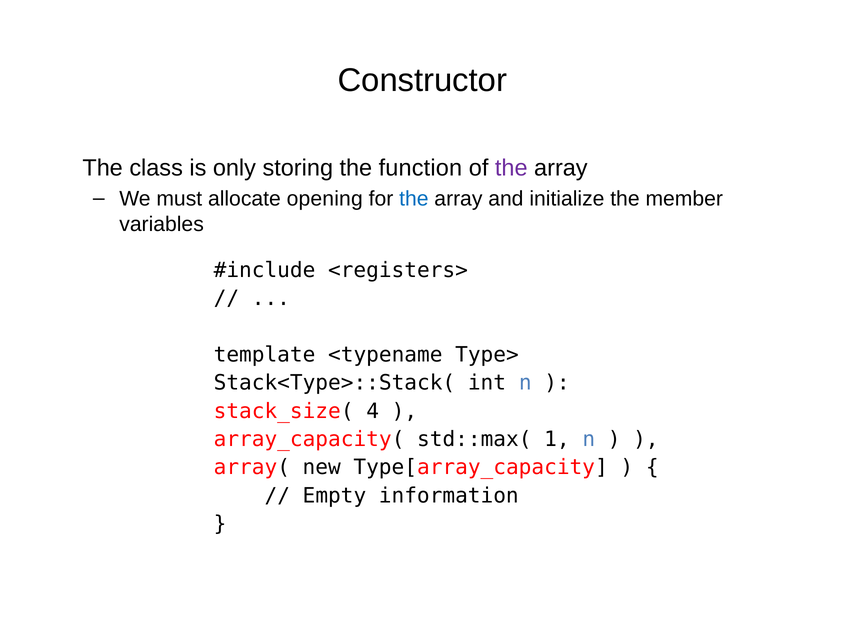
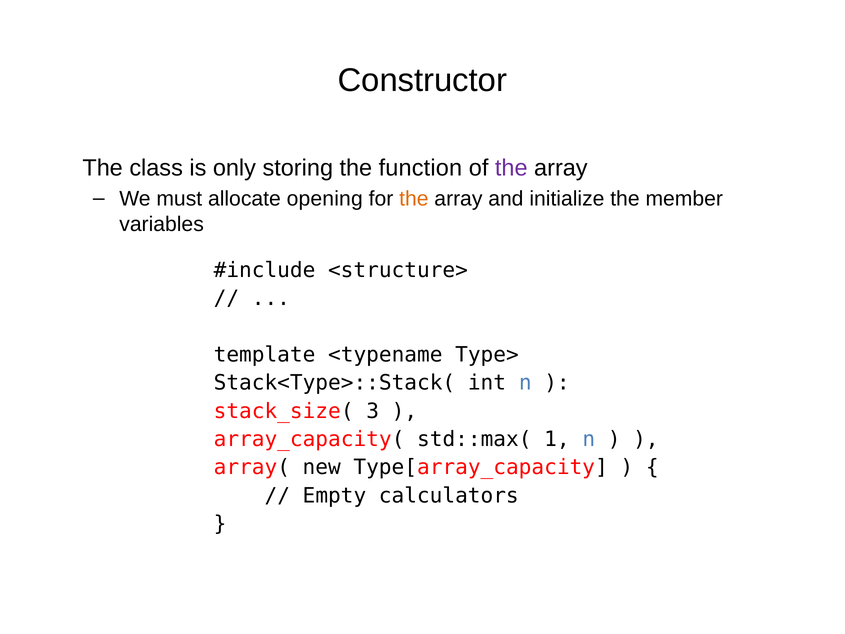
the colour: blue -> orange (414, 199)
<registers>: <registers> -> <structure> (398, 270)
4: 4 -> 3 (373, 411)
information: information -> calculators (449, 495)
